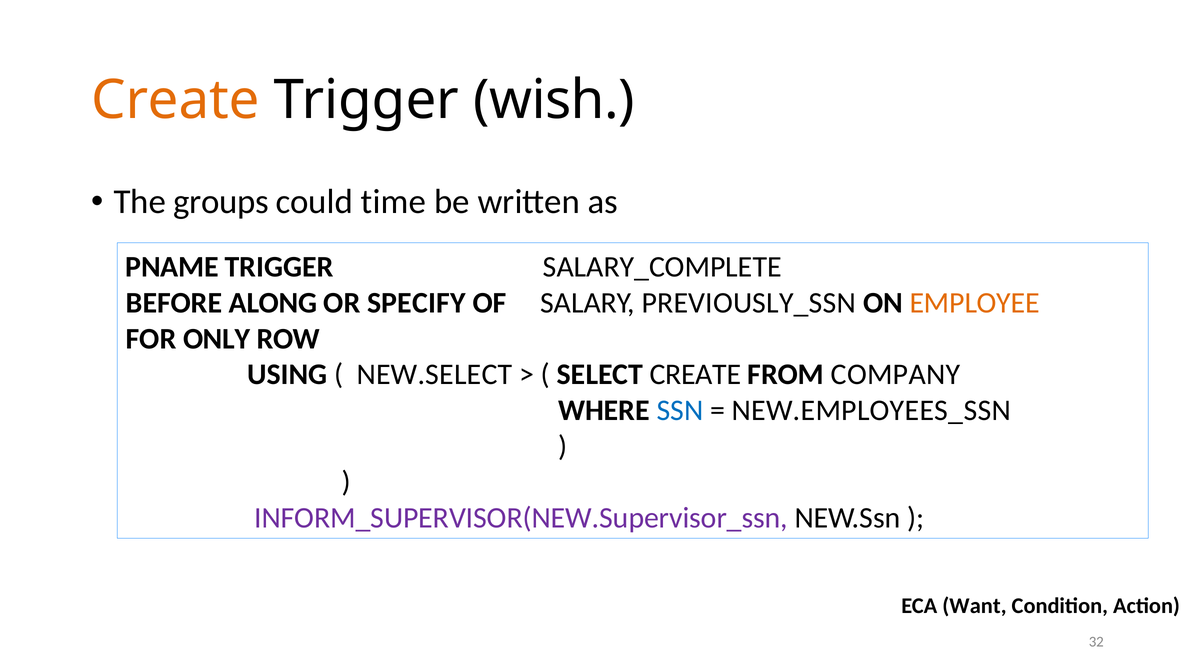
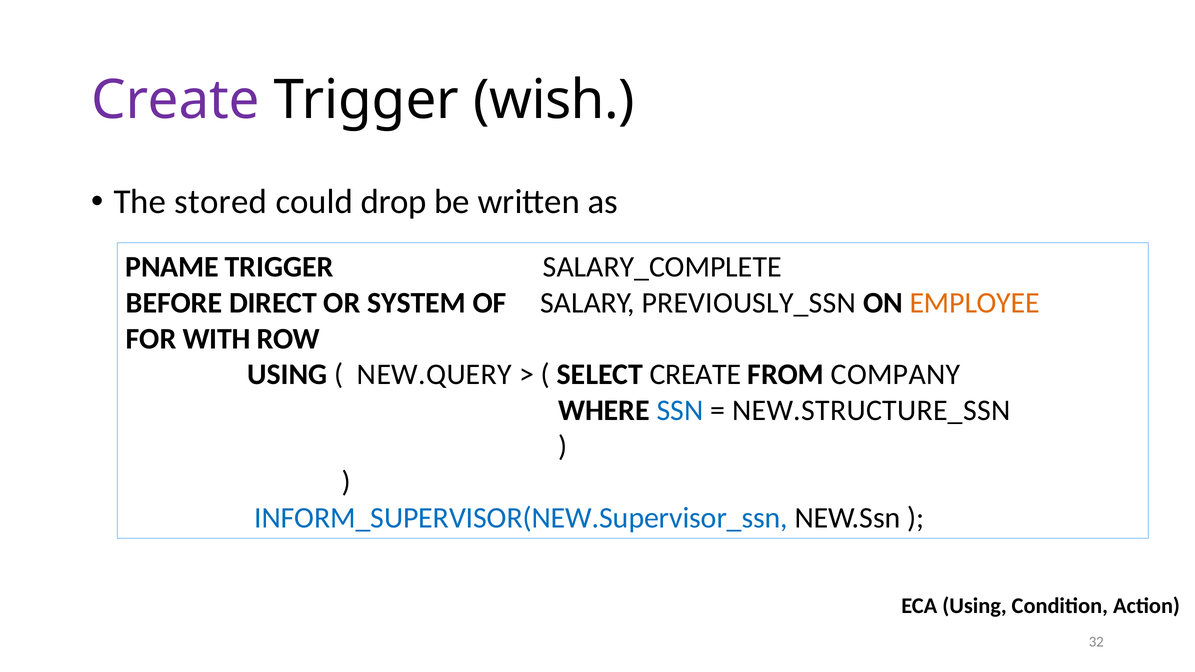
Create colour: orange -> purple (175, 100)
groups: groups -> stored (221, 202)
time: time -> drop (394, 202)
ALONG: ALONG -> DIRECT (273, 303)
SPECIFY: SPECIFY -> SYSTEM (417, 303)
ONLY: ONLY -> WITH (217, 339)
NEW.SELECT: NEW.SELECT -> NEW.QUERY (434, 375)
NEW.EMPLOYEES_SSN: NEW.EMPLOYEES_SSN -> NEW.STRUCTURE_SSN (871, 410)
INFORM_SUPERVISOR(NEW.Supervisor_ssn colour: purple -> blue (521, 518)
ECA Want: Want -> Using (974, 606)
